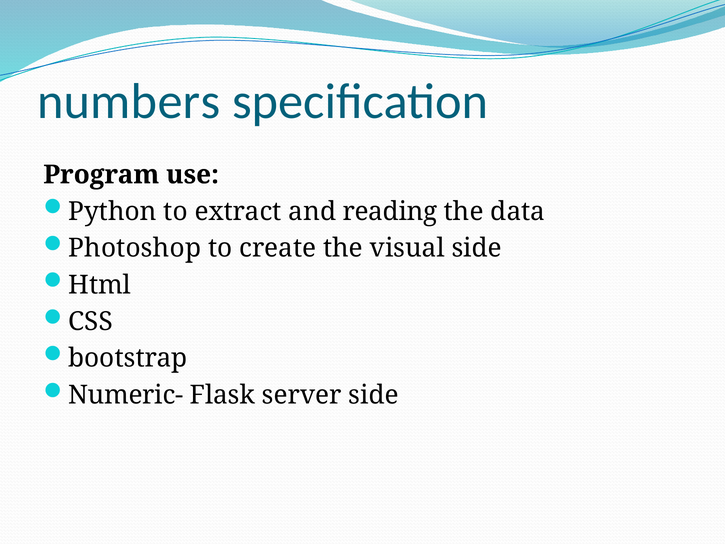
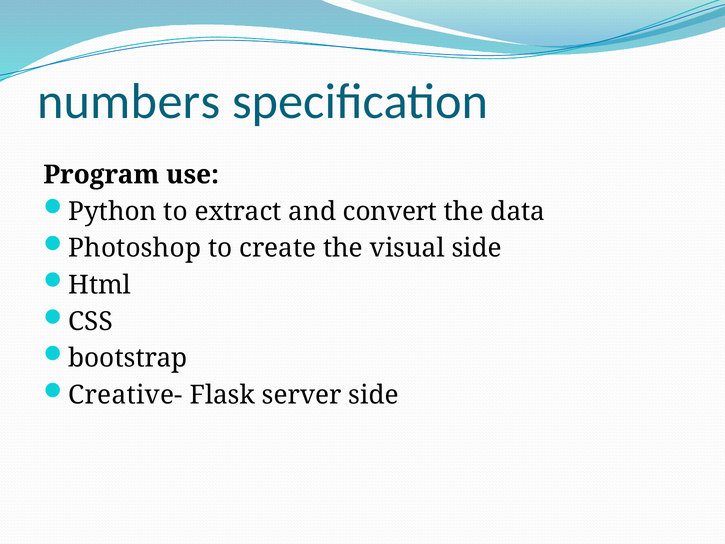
reading: reading -> convert (390, 211)
Numeric-: Numeric- -> Creative- (125, 395)
